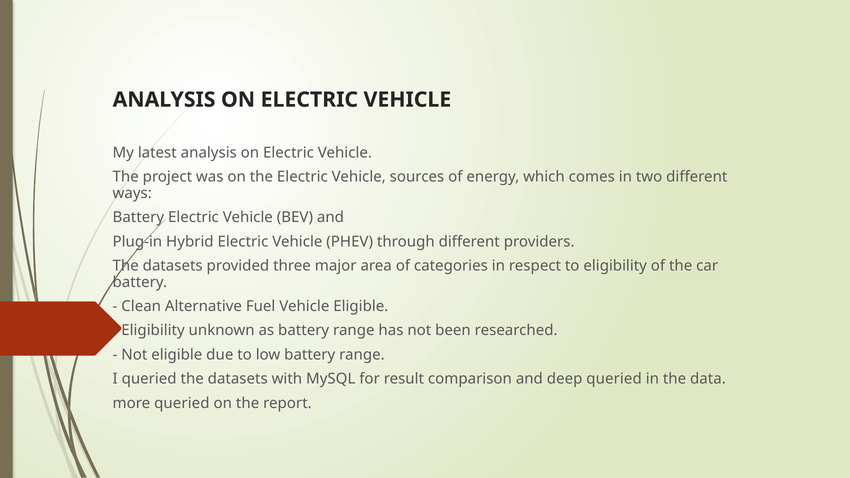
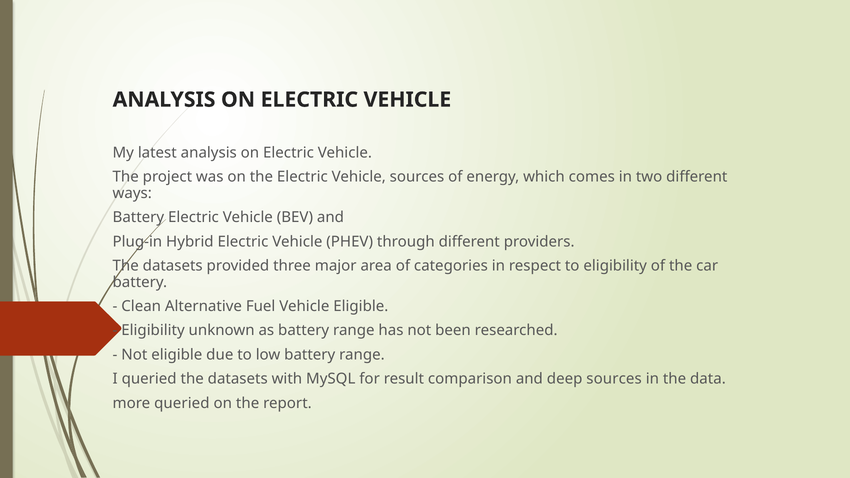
deep queried: queried -> sources (614, 379)
